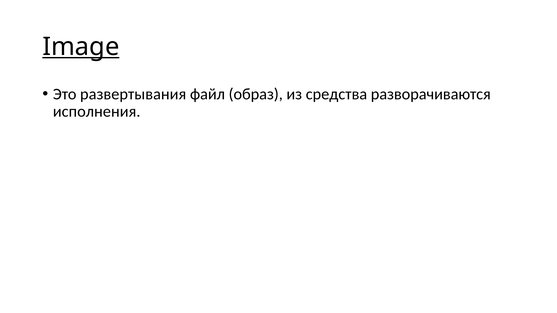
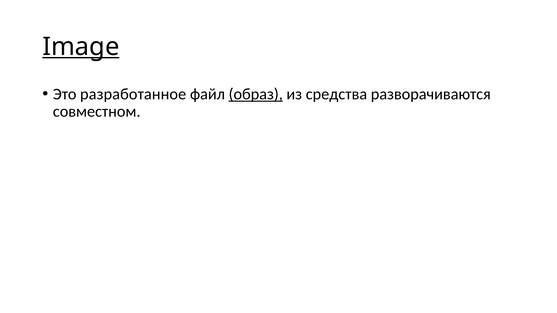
развертывания: развертывания -> разработанное (133, 94)
образ underline: none -> present (256, 94)
исполнения: исполнения -> совместном (97, 112)
